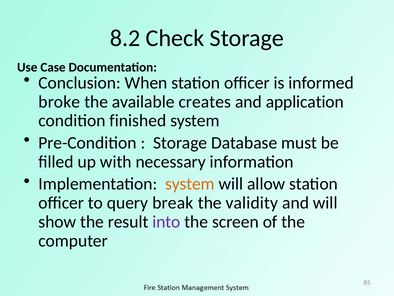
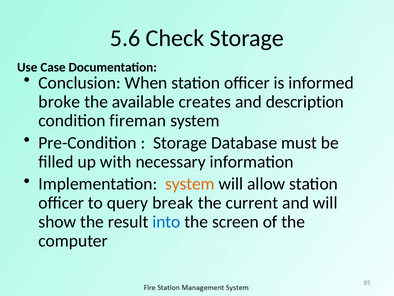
8.2: 8.2 -> 5.6 (125, 38)
application: application -> description (305, 102)
finished: finished -> fireman (138, 121)
validity: validity -> current (252, 202)
into colour: purple -> blue (166, 221)
